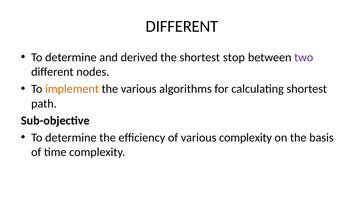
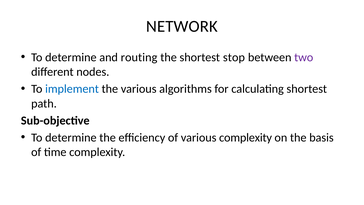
DIFFERENT: DIFFERENT -> NETWORK (182, 26)
derived: derived -> routing (139, 57)
implement colour: orange -> blue (72, 89)
